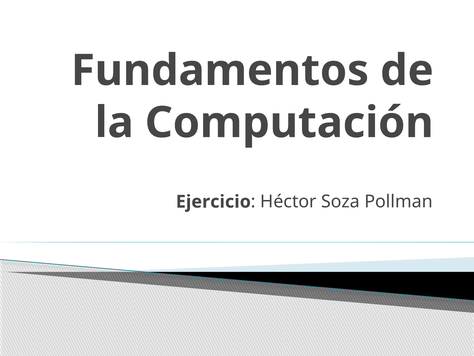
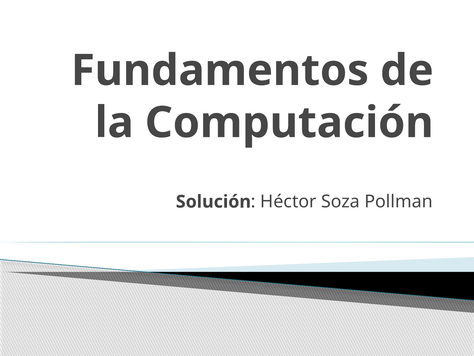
Ejercicio: Ejercicio -> Solución (213, 201)
